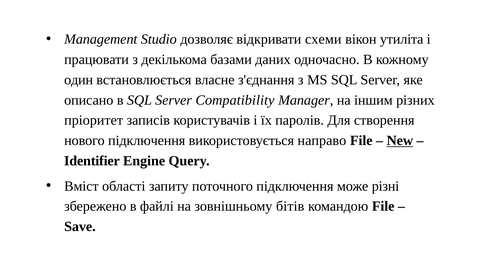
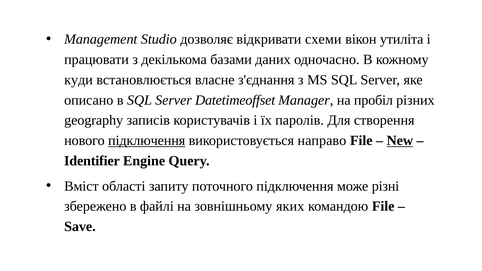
один: один -> куди (79, 80)
Compatibility: Compatibility -> Datetimeoffset (235, 100)
іншим: іншим -> пробіл (373, 100)
пріоритет: пріоритет -> geography (94, 120)
підключення underline: none -> present (147, 141)
бітів: бітів -> яких (290, 206)
